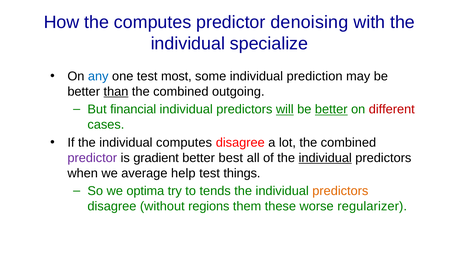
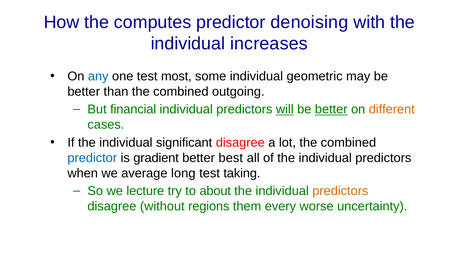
specialize: specialize -> increases (269, 44)
prediction: prediction -> geometric (315, 76)
than underline: present -> none (116, 92)
different colour: red -> orange (392, 109)
individual computes: computes -> significant (184, 143)
predictor colour: purple -> blue (92, 158)
individual underline: present -> none (325, 158)
help: help -> long (183, 173)
things: things -> taking (242, 173)
optima: optima -> lecture (145, 191)
tends: tends -> about (215, 191)
these: these -> every (280, 207)
regularizer: regularizer -> uncertainty (372, 207)
